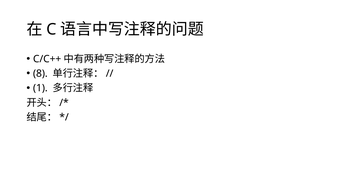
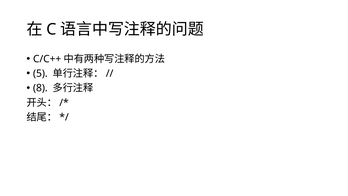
8: 8 -> 5 (40, 73)
1: 1 -> 8 (40, 88)
